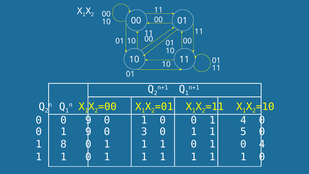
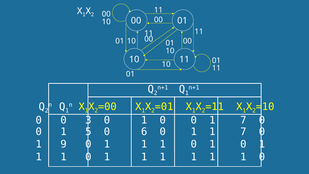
0 9: 9 -> 3 (88, 120)
0 1 4: 4 -> 7 (243, 120)
1 9: 9 -> 5 (88, 132)
3: 3 -> 6 (144, 132)
1 1 5: 5 -> 7 (243, 132)
8: 8 -> 9 (64, 144)
0 1 0 4: 4 -> 1 (262, 144)
